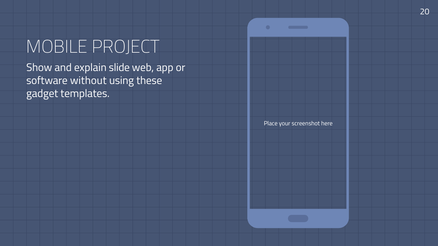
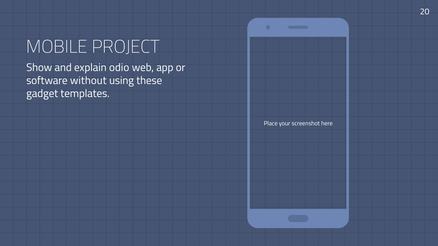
slide: slide -> odio (119, 68)
